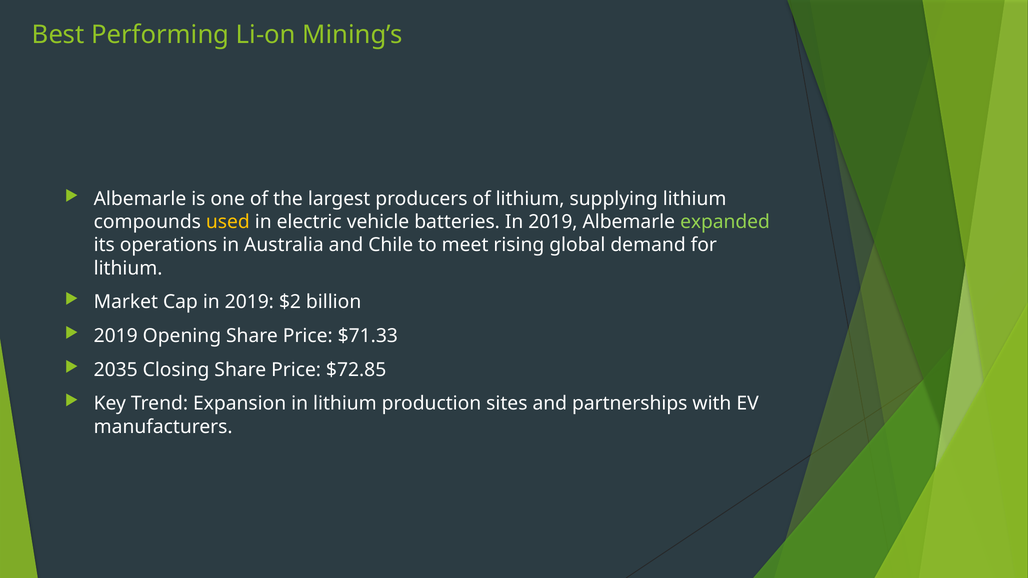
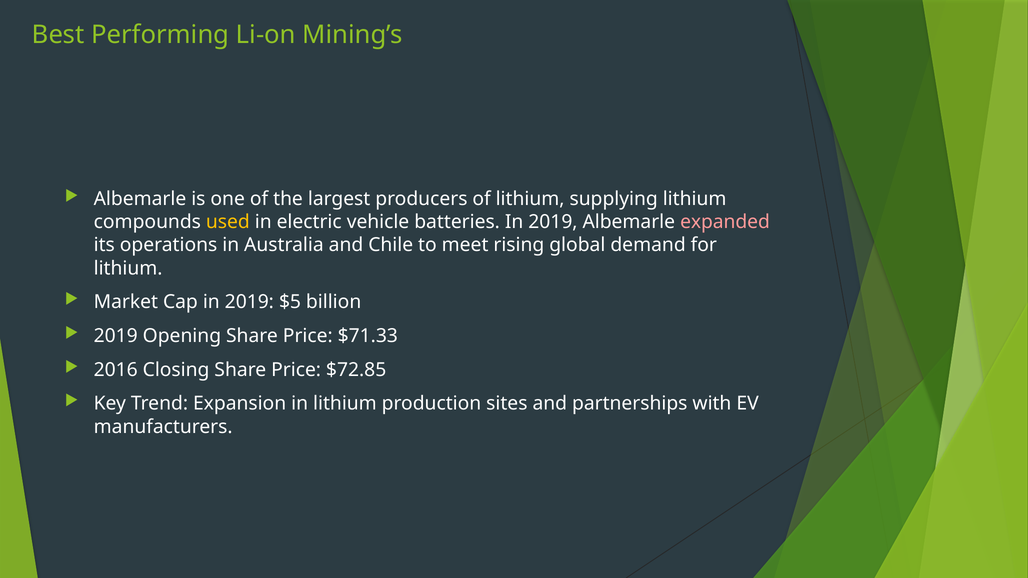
expanded colour: light green -> pink (725, 222)
$2: $2 -> $5 (290, 302)
2035: 2035 -> 2016 (116, 370)
